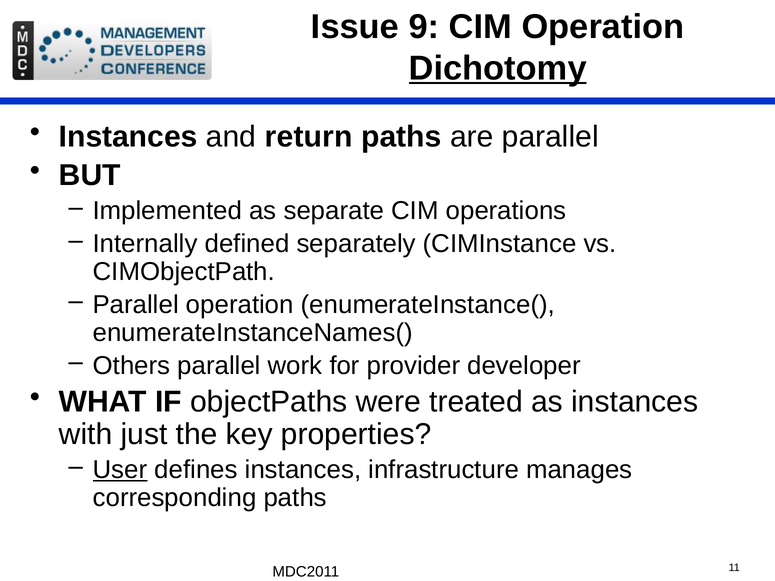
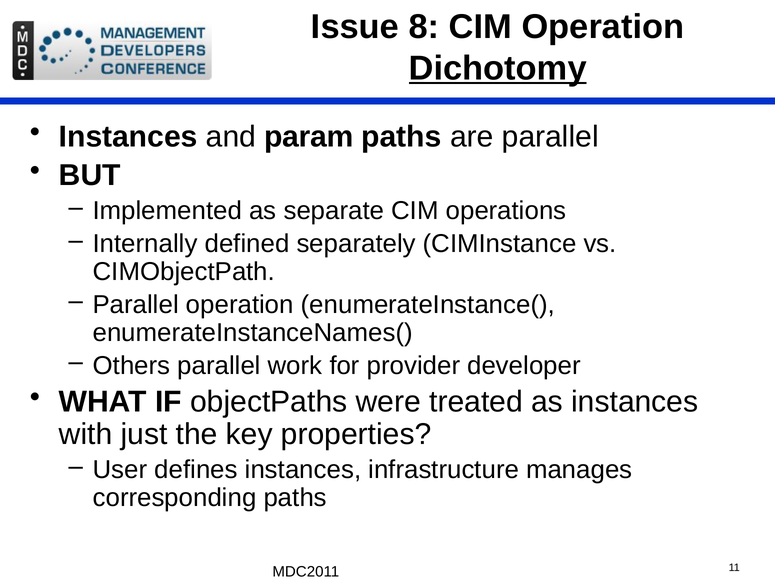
9: 9 -> 8 (424, 27)
return: return -> param (309, 137)
User underline: present -> none (120, 470)
